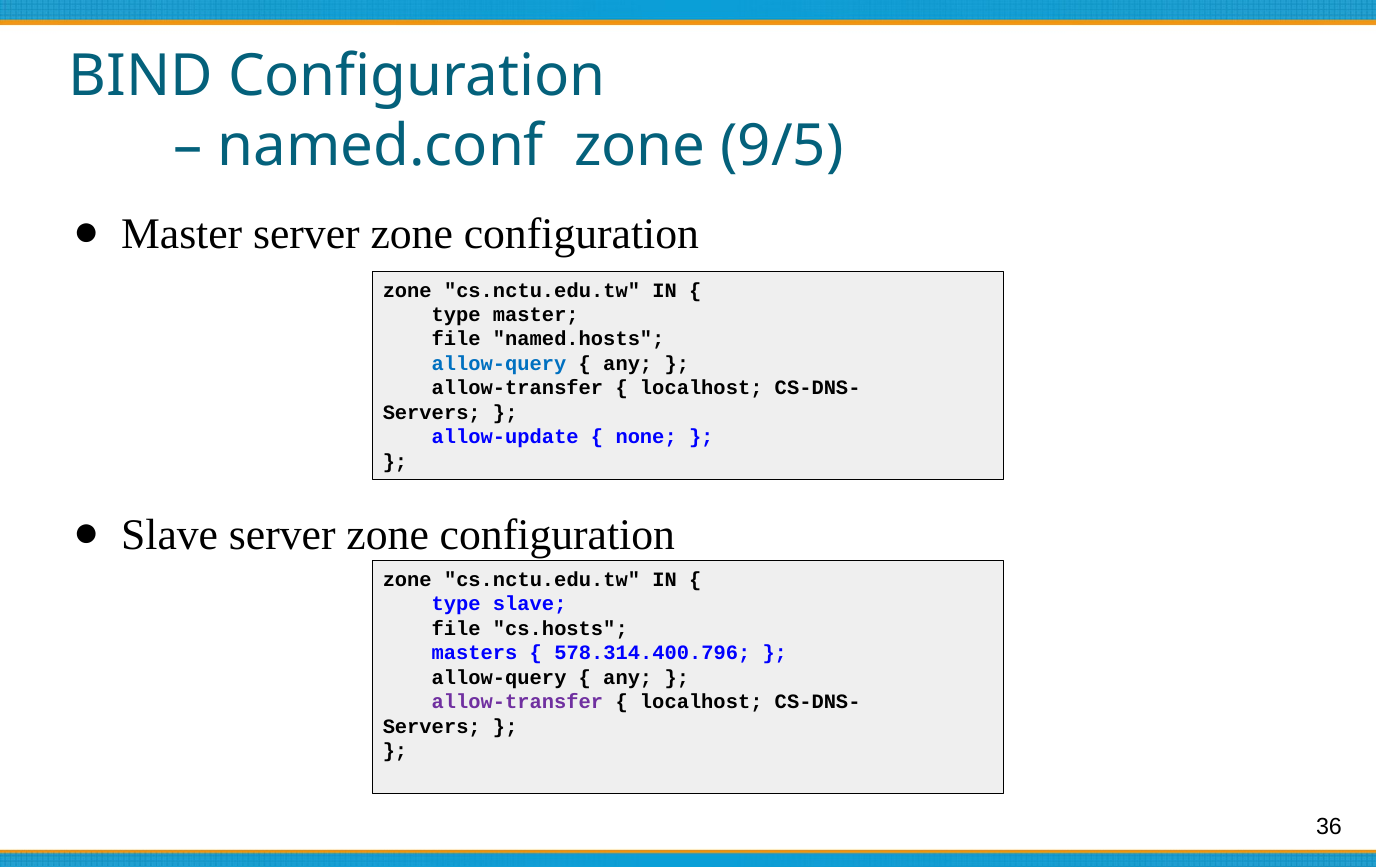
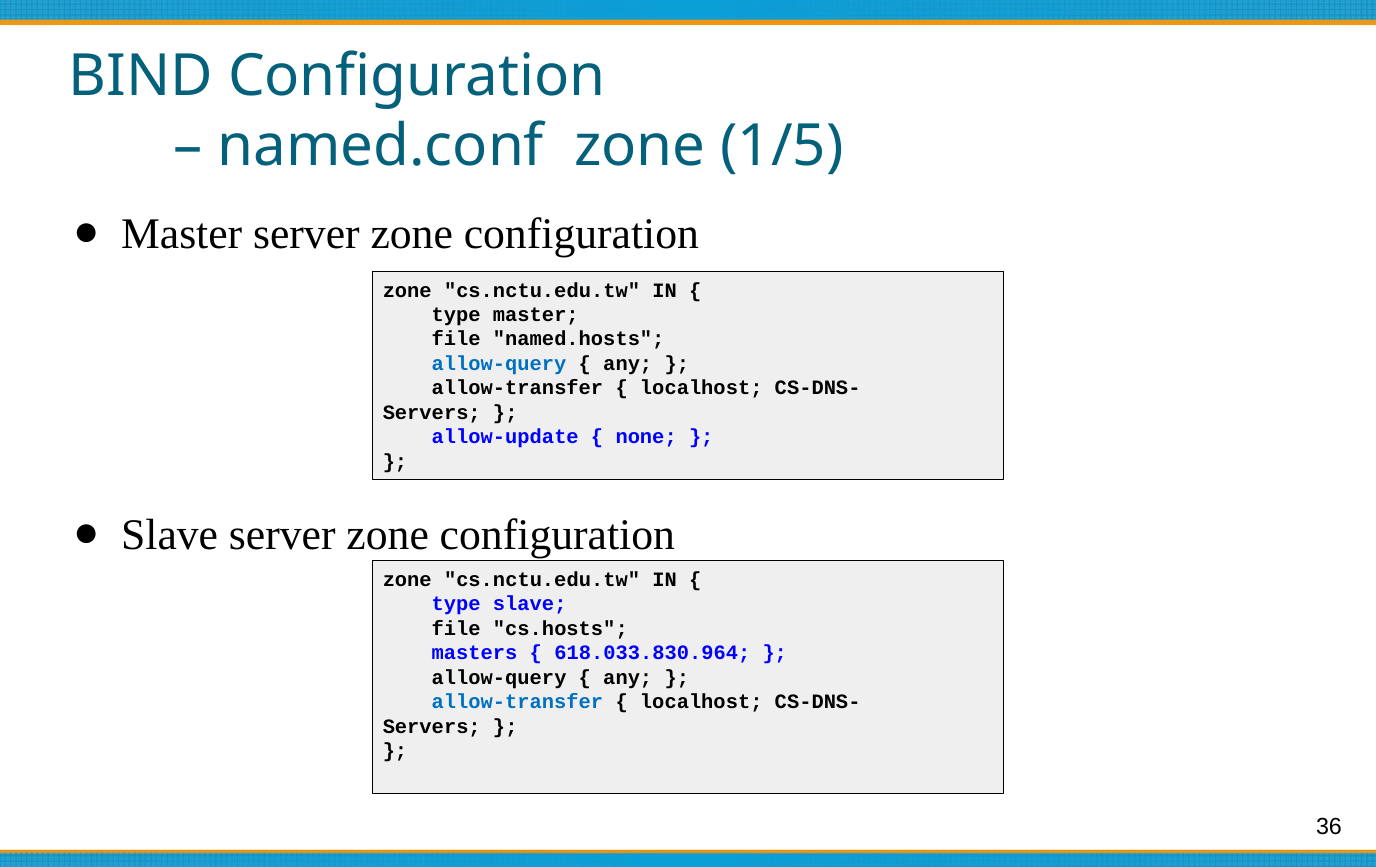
9/5: 9/5 -> 1/5 (782, 146)
578.314.400.796: 578.314.400.796 -> 618.033.830.964 (652, 653)
allow-transfer colour: purple -> blue (517, 702)
